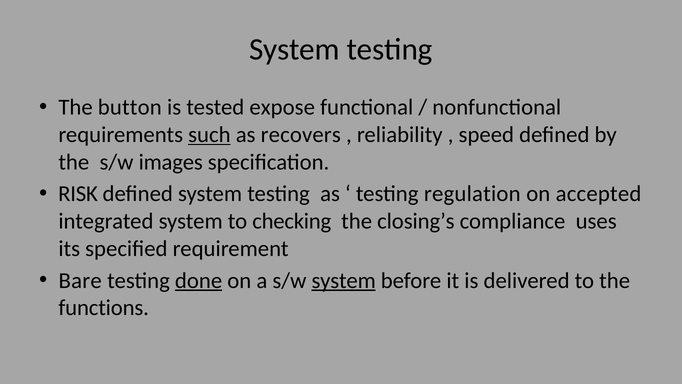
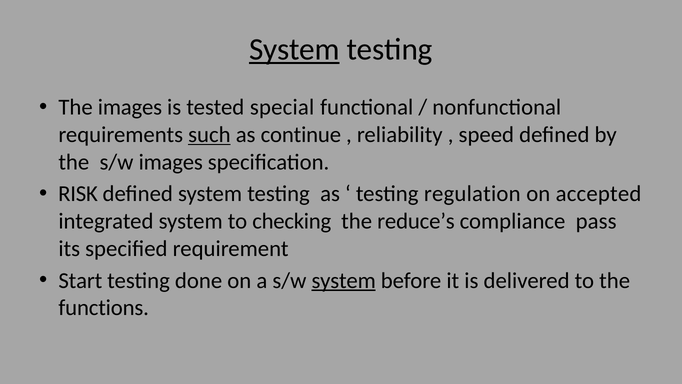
System underline: none -> present (294, 50)
The button: button -> images (130, 107)
expose: expose -> special (282, 107)
recovers: recovers -> continue (301, 135)
closing’s: closing’s -> reduce’s (416, 221)
uses: uses -> pass (596, 221)
Bare: Bare -> Start (80, 280)
done underline: present -> none (199, 280)
